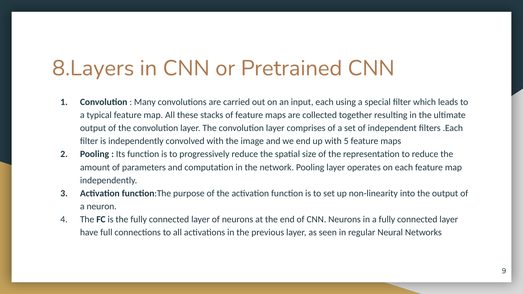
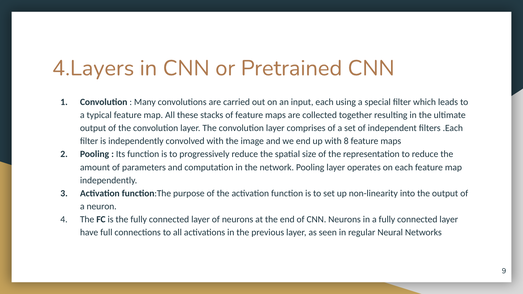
8.Layers: 8.Layers -> 4.Layers (93, 68)
5: 5 -> 8 (346, 141)
